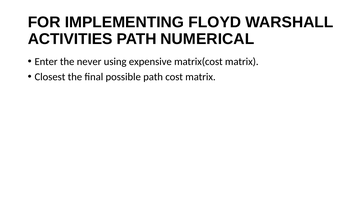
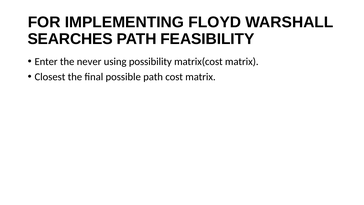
ACTIVITIES: ACTIVITIES -> SEARCHES (70, 39)
NUMERICAL: NUMERICAL -> FEASIBILITY (207, 39)
expensive: expensive -> possibility (150, 62)
